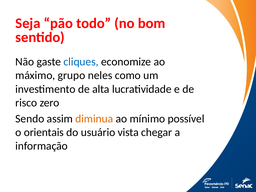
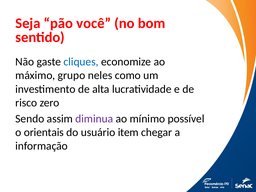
todo: todo -> você (94, 23)
diminua colour: orange -> purple (94, 119)
vista: vista -> item (128, 132)
